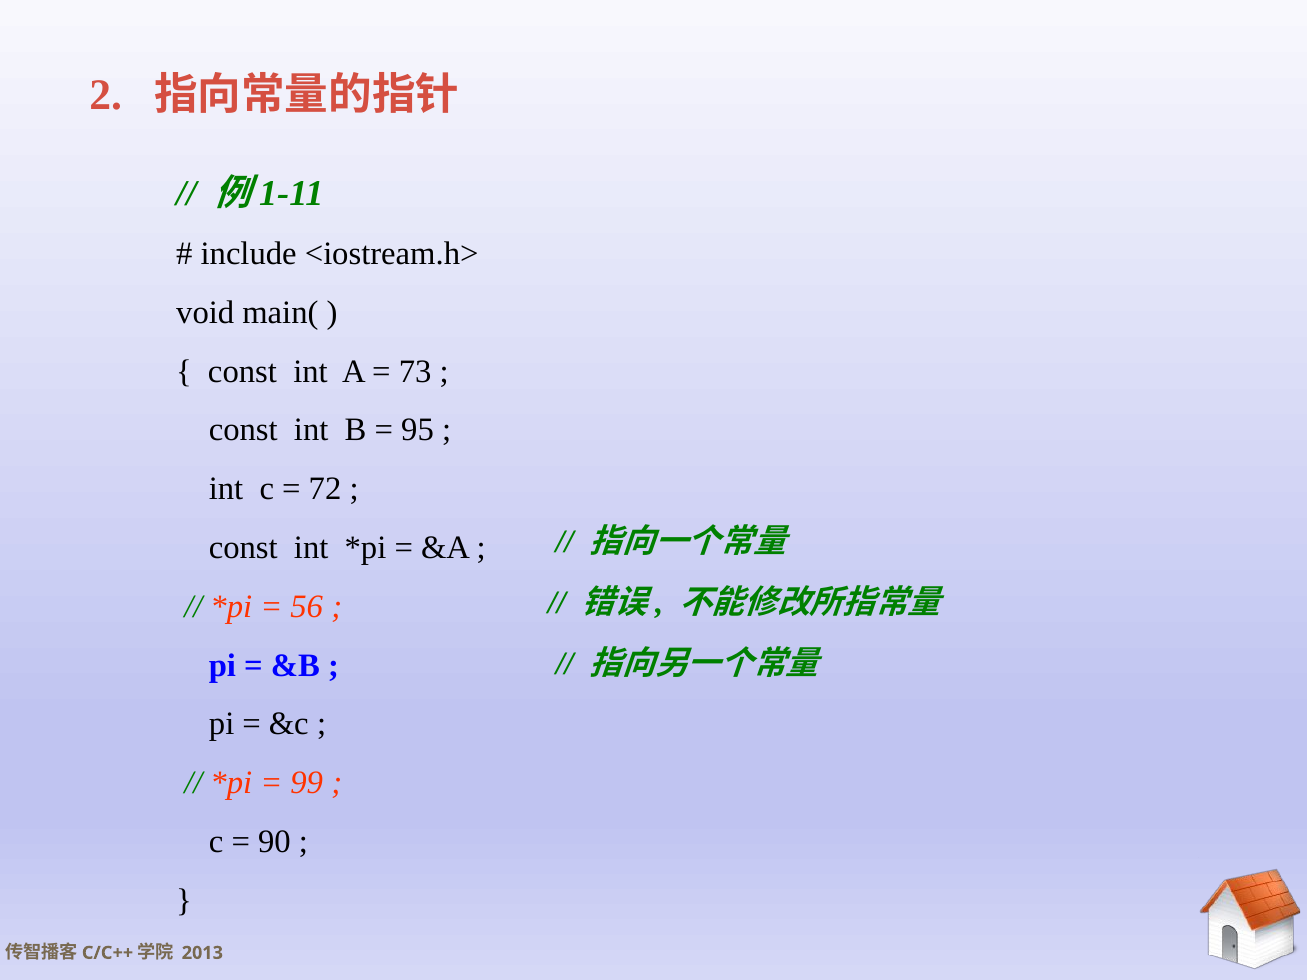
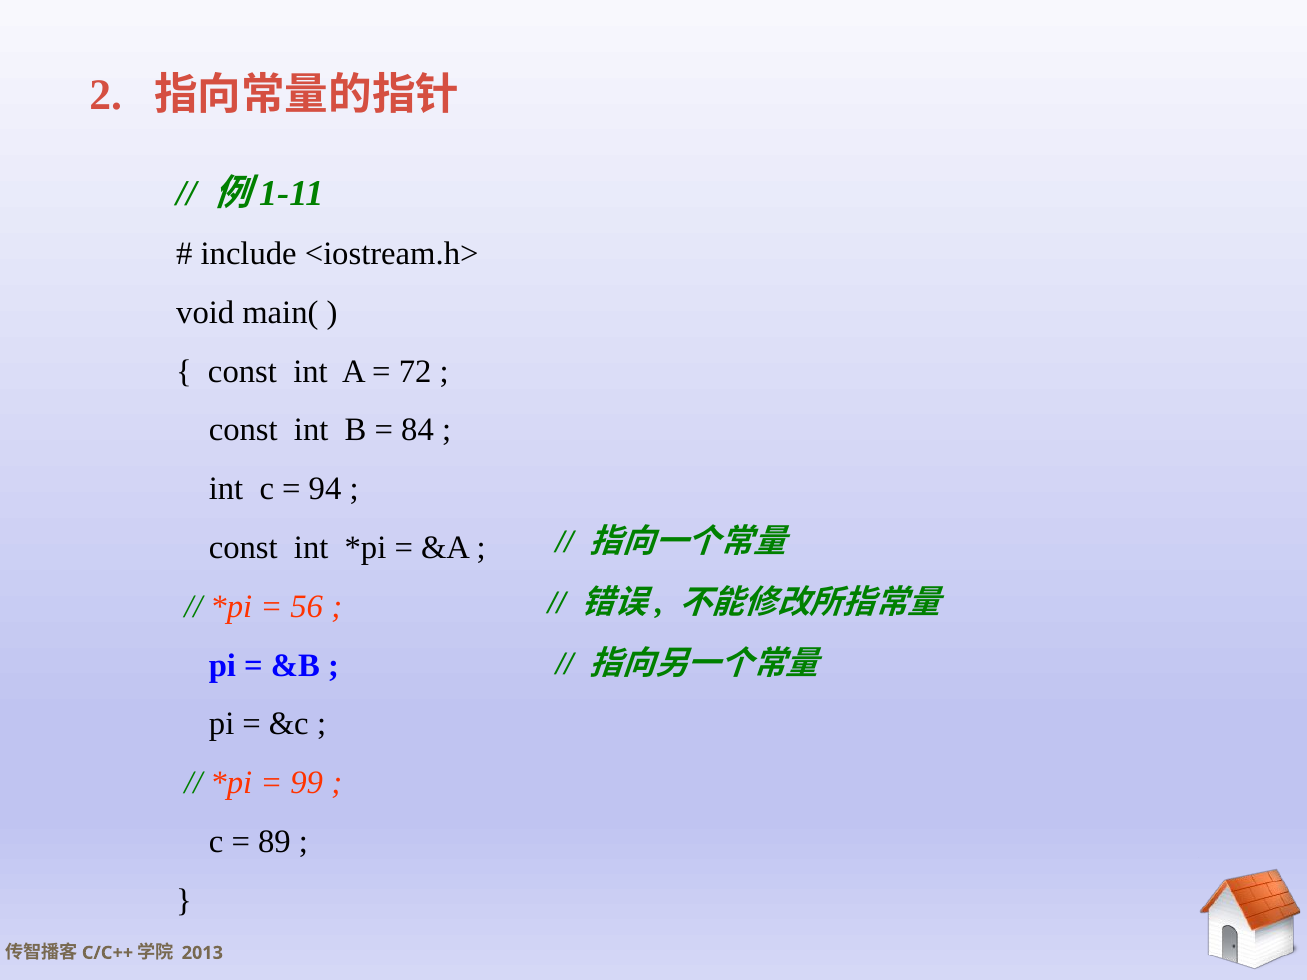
73: 73 -> 72 (415, 371)
95: 95 -> 84 (418, 430)
72: 72 -> 94 (325, 489)
90: 90 -> 89 (274, 842)
